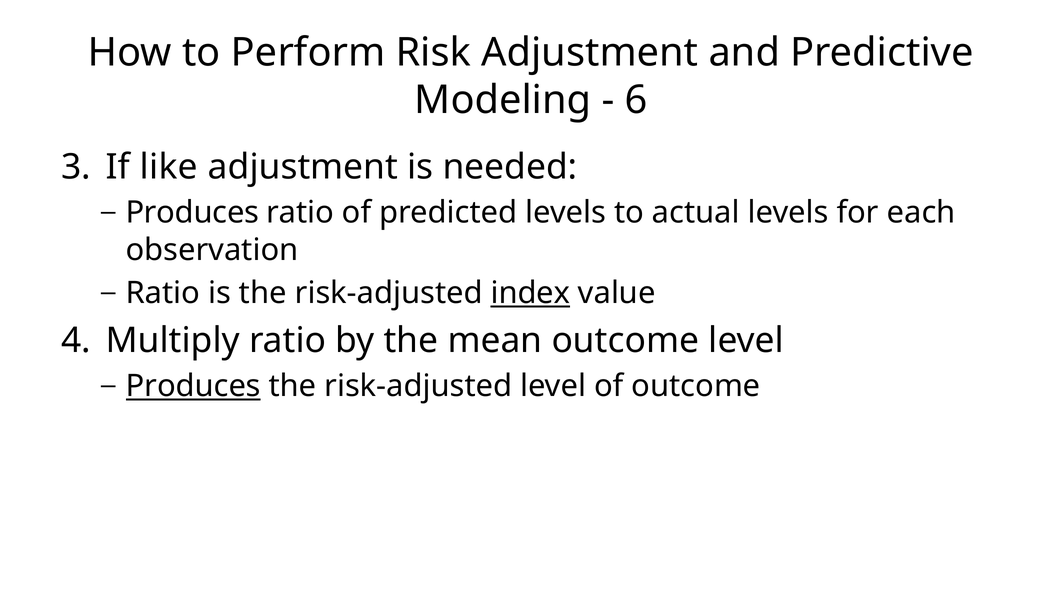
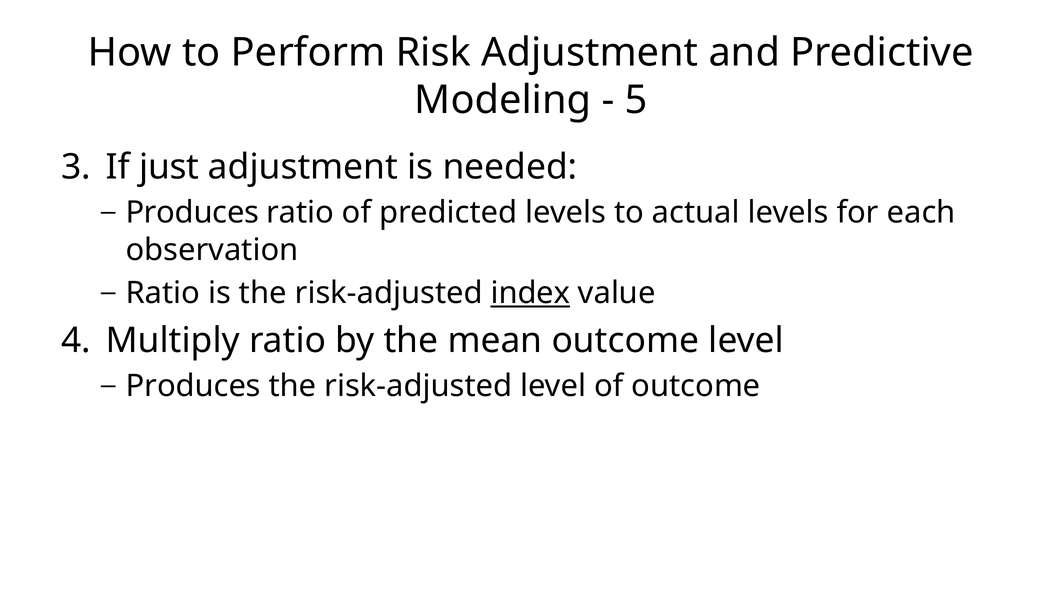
6: 6 -> 5 (636, 100)
like: like -> just (169, 167)
Produces underline: present -> none (193, 386)
